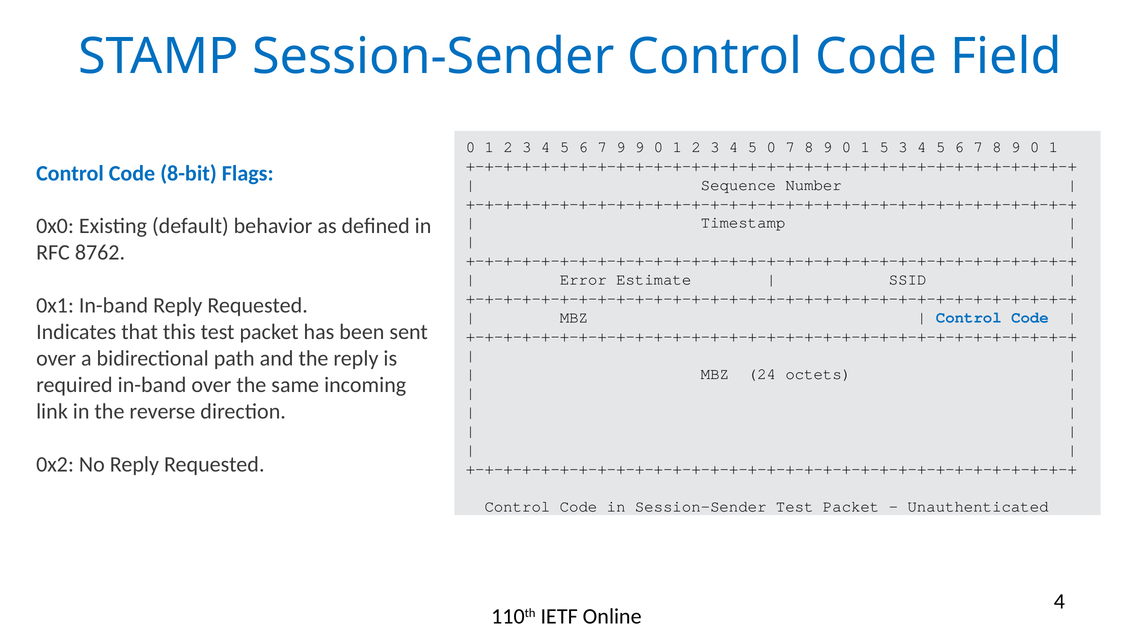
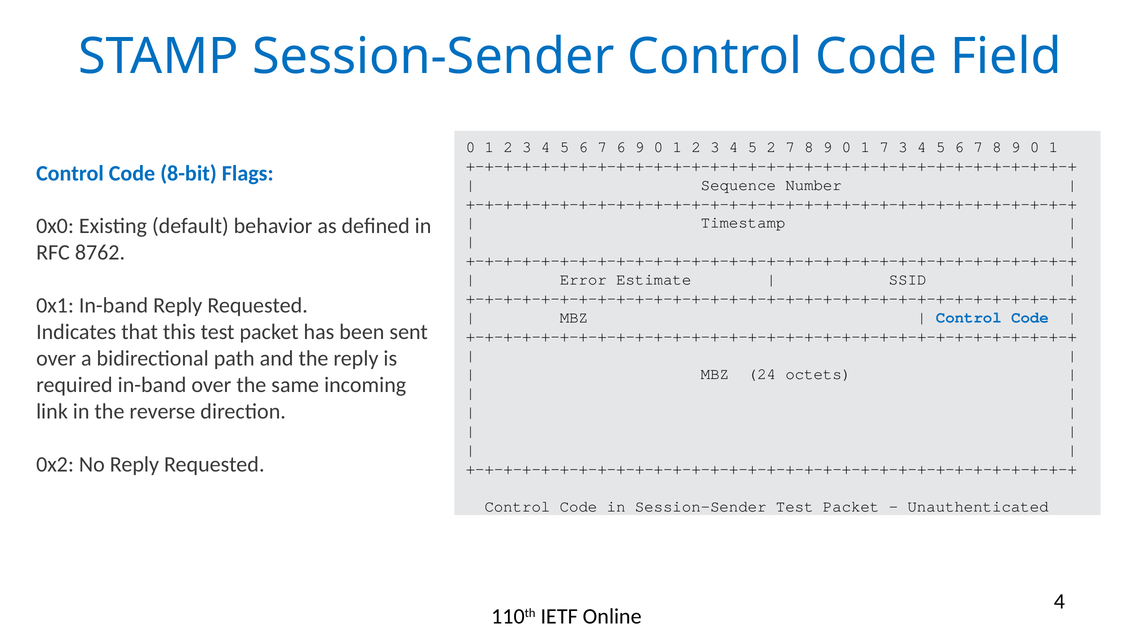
7 9: 9 -> 6 (621, 147)
5 0: 0 -> 2 (771, 147)
1 5: 5 -> 7 (884, 147)
